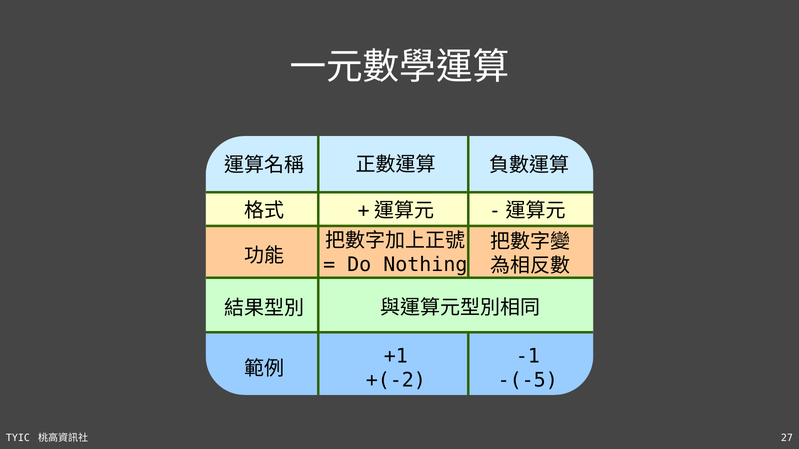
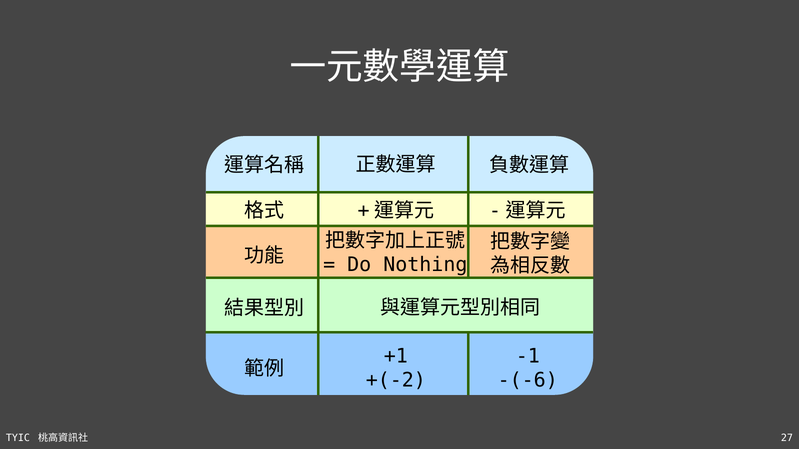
-(-5: -(-5 -> -(-6 (528, 380)
